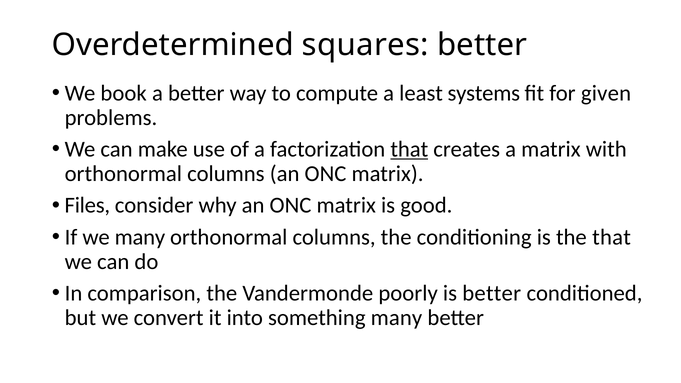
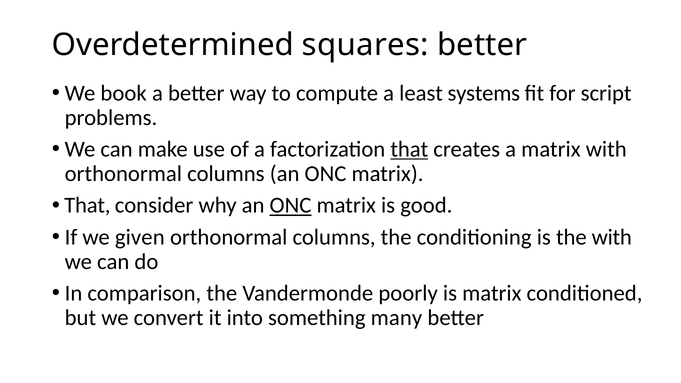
given: given -> script (606, 93)
Files: Files -> That (87, 205)
ONC underline: none -> present (291, 205)
we many: many -> given (140, 237)
the that: that -> with (612, 237)
is better: better -> matrix (492, 293)
